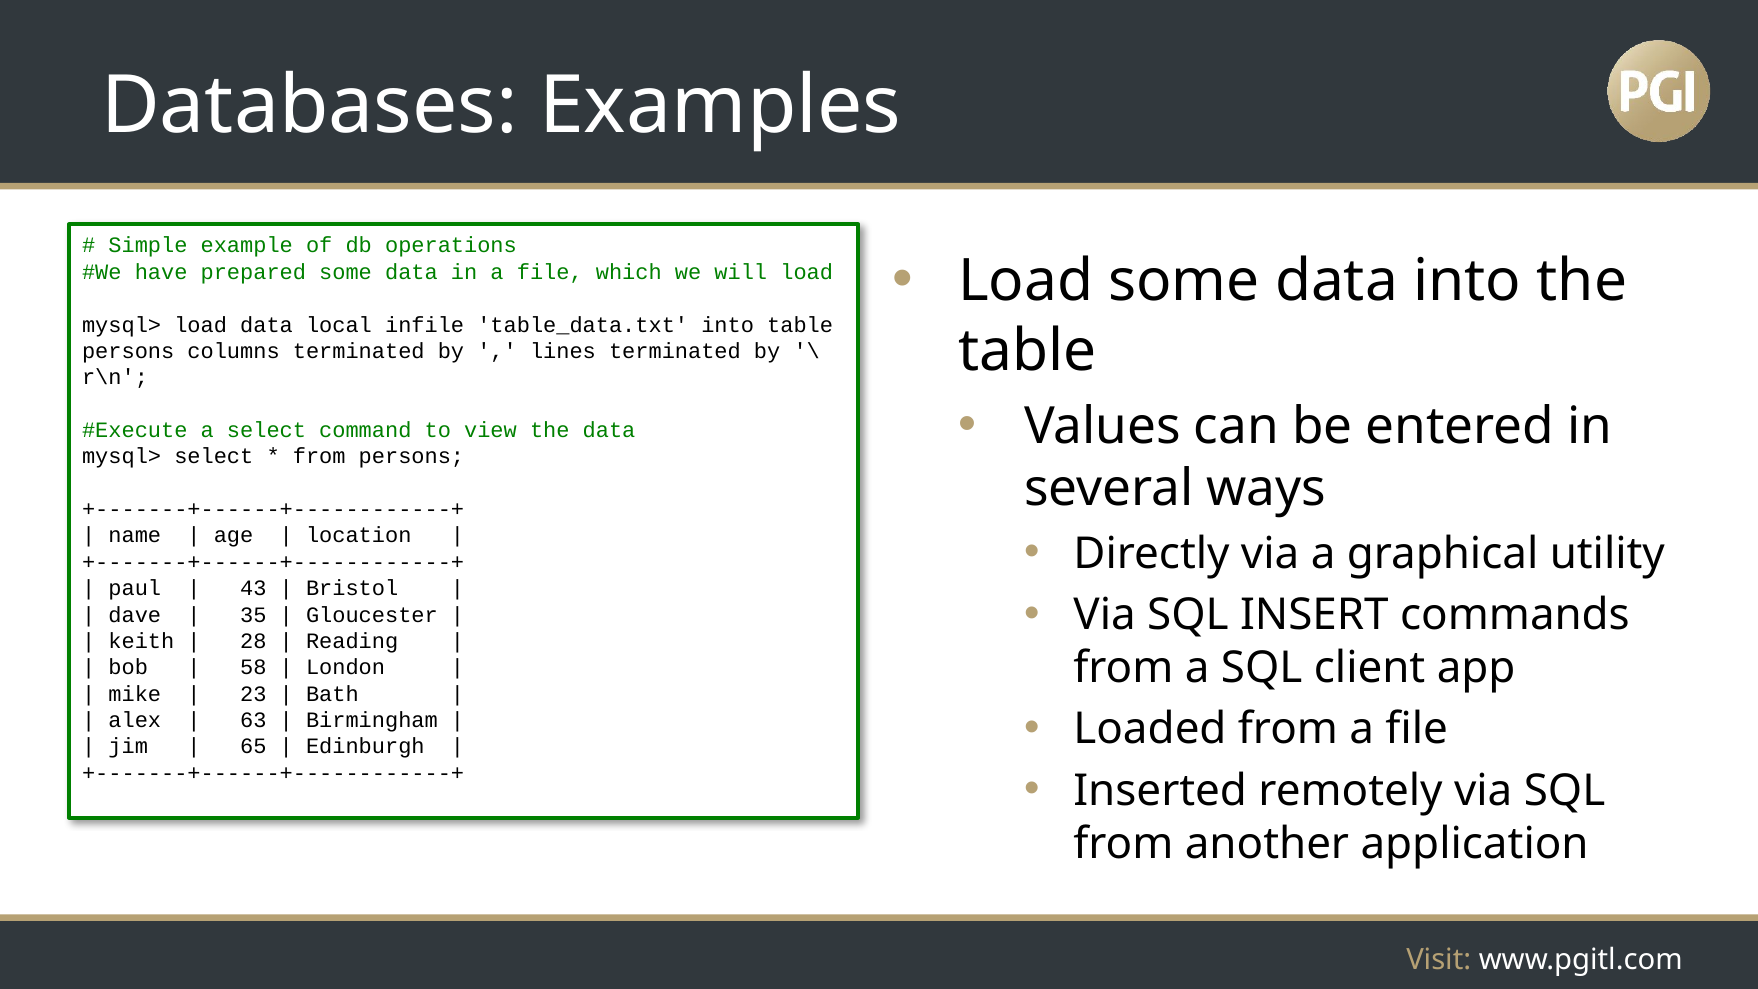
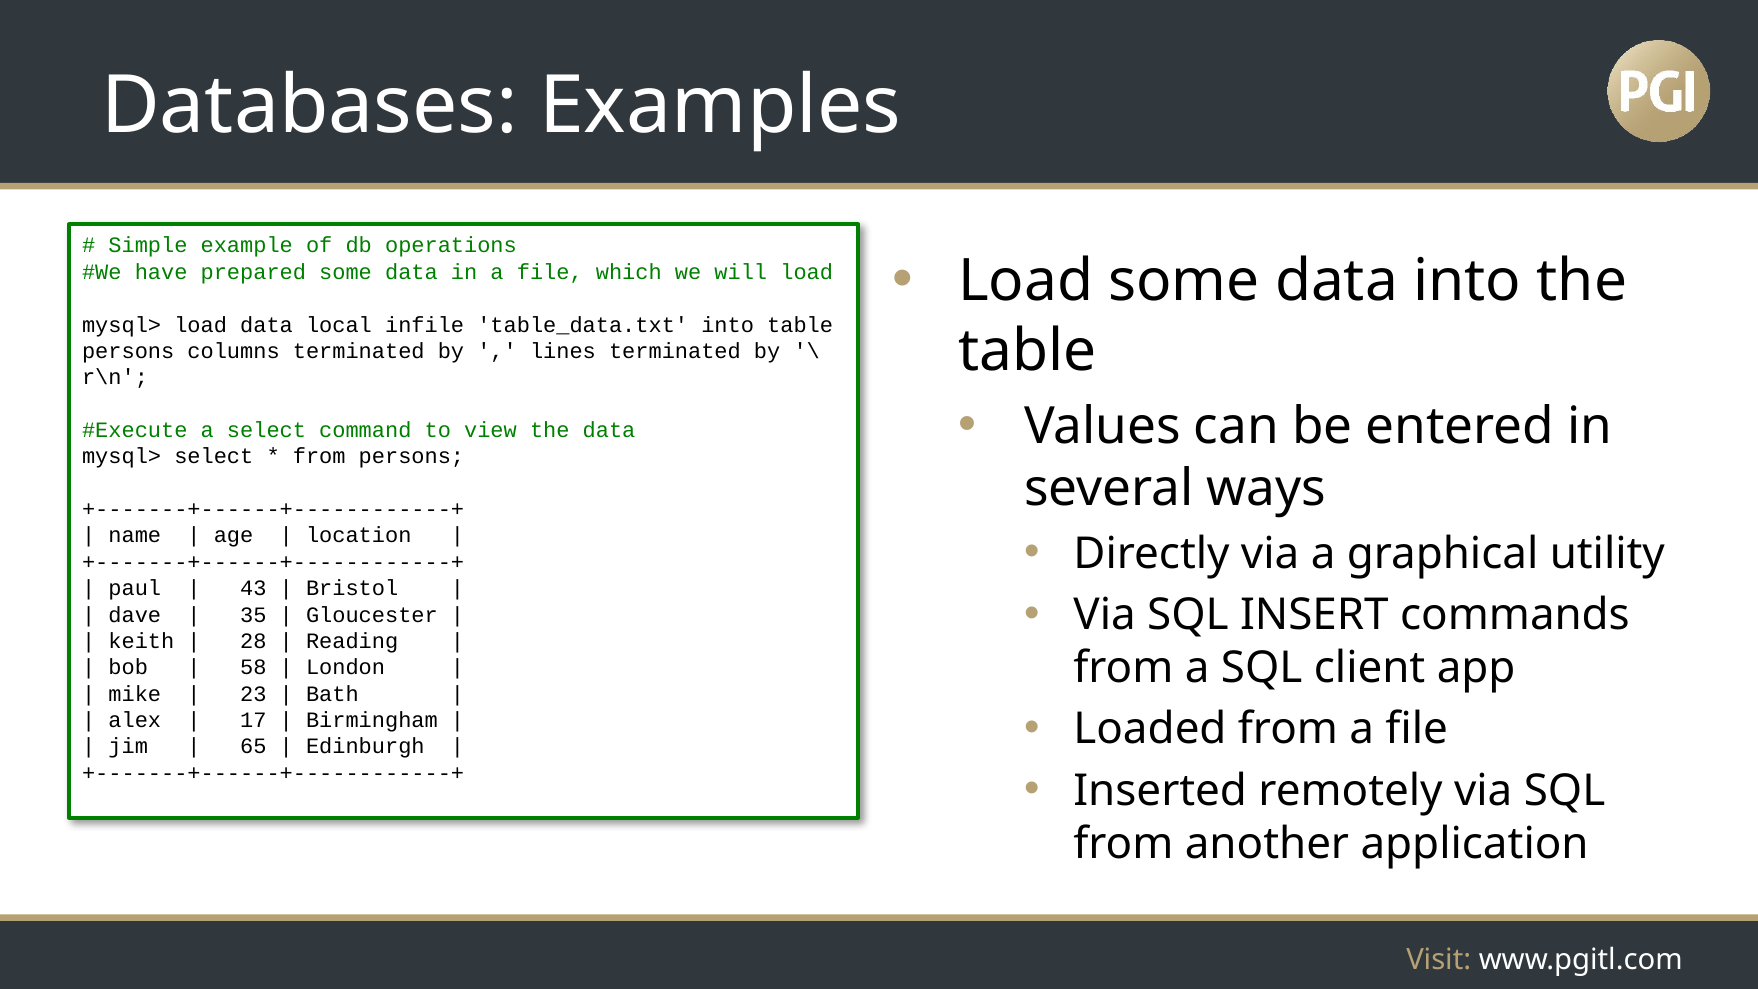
63: 63 -> 17 (253, 720)
